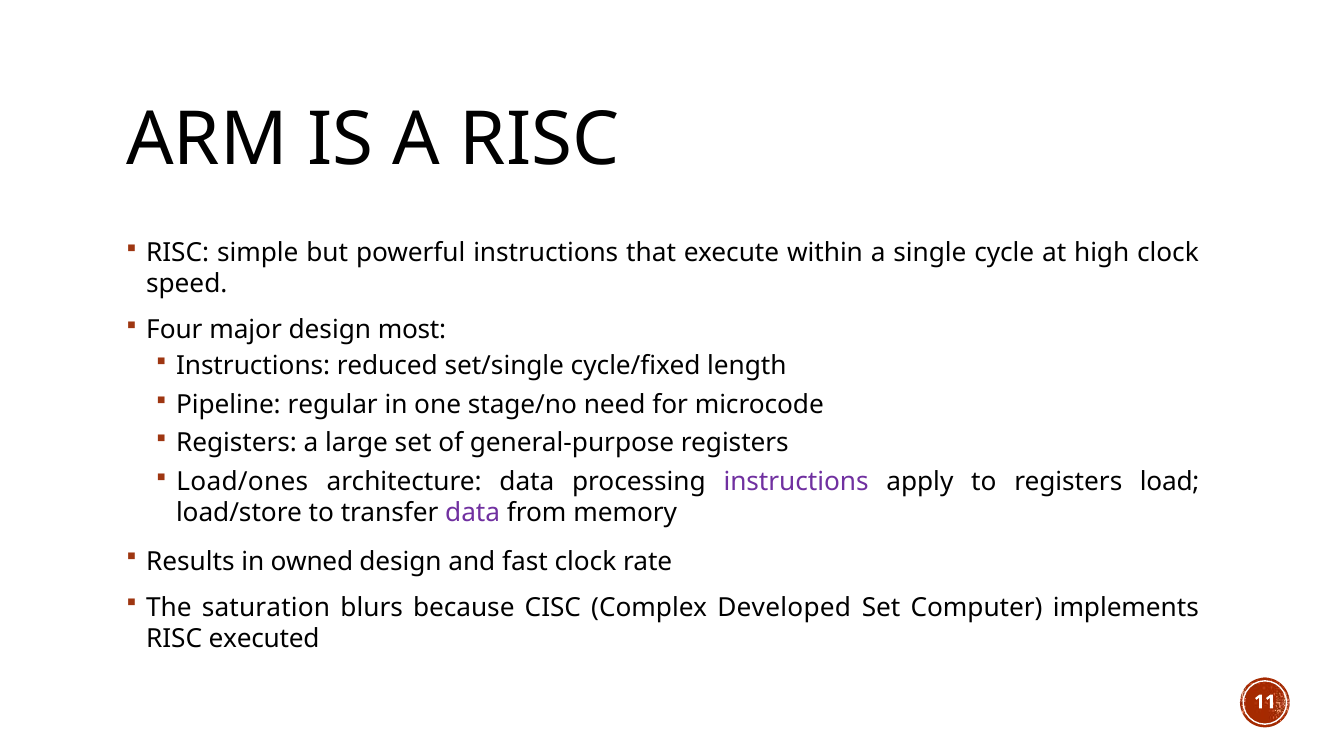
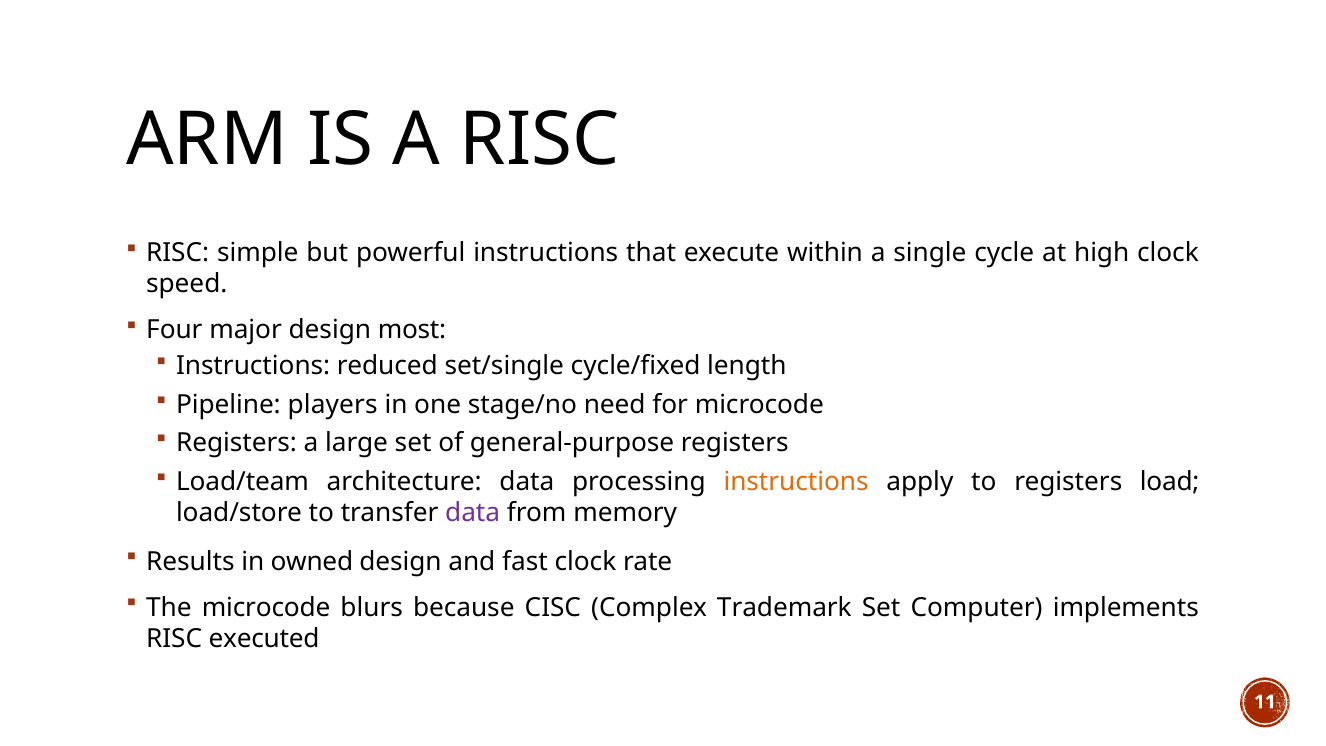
regular: regular -> players (333, 405)
Load/ones: Load/ones -> Load/team (243, 482)
instructions colour: purple -> orange (796, 482)
The saturation: saturation -> microcode (266, 607)
Developed: Developed -> Trademark (784, 607)
